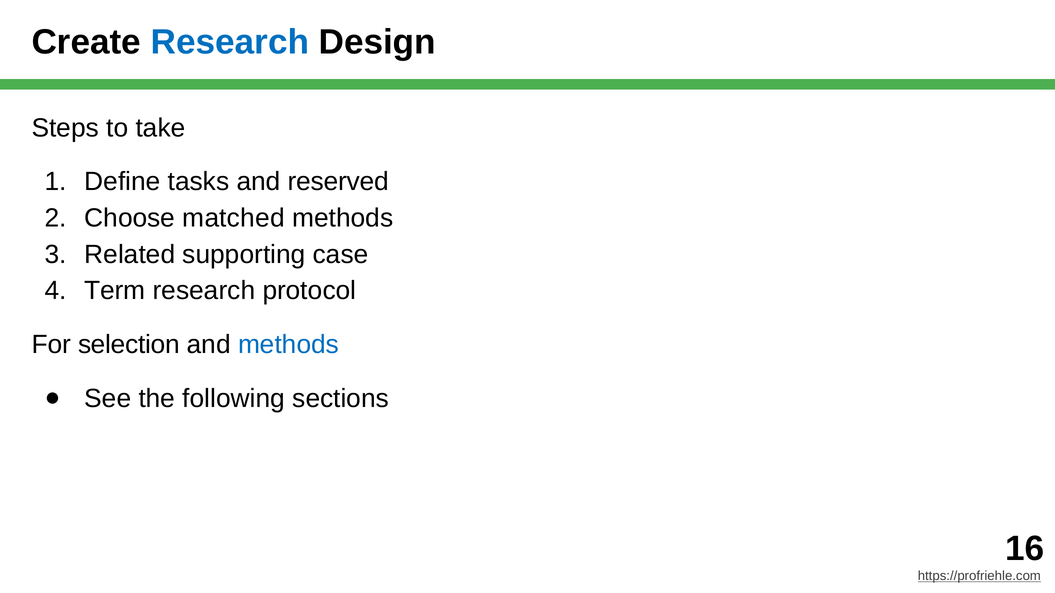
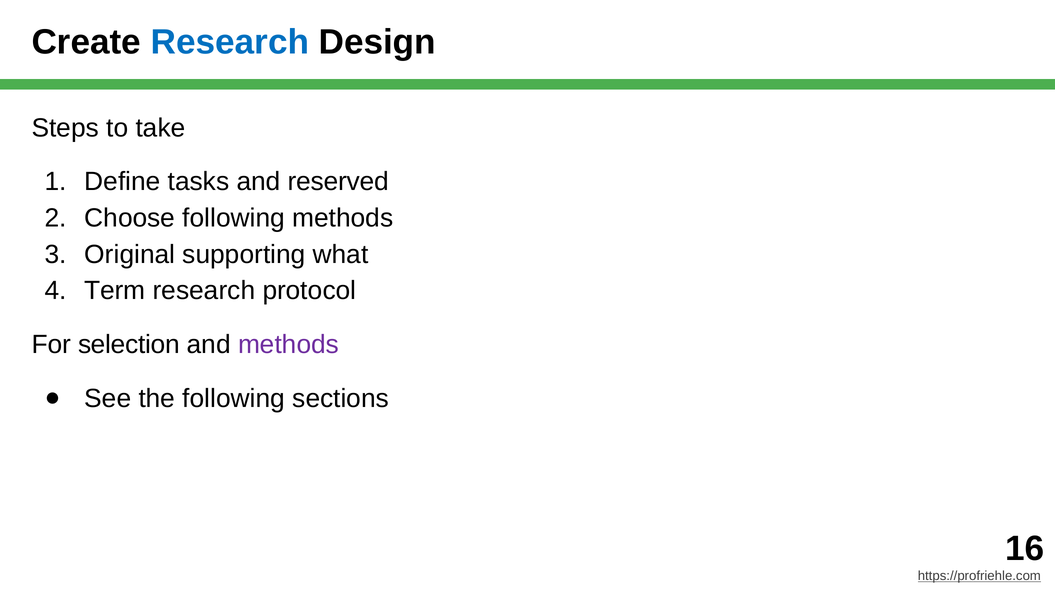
Choose matched: matched -> following (234, 218)
Related: Related -> Original (130, 255)
case: case -> what (341, 255)
methods colour: blue -> purple (289, 345)
